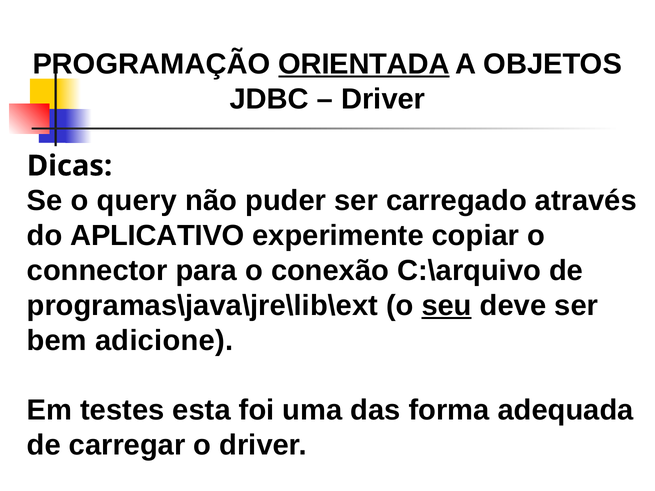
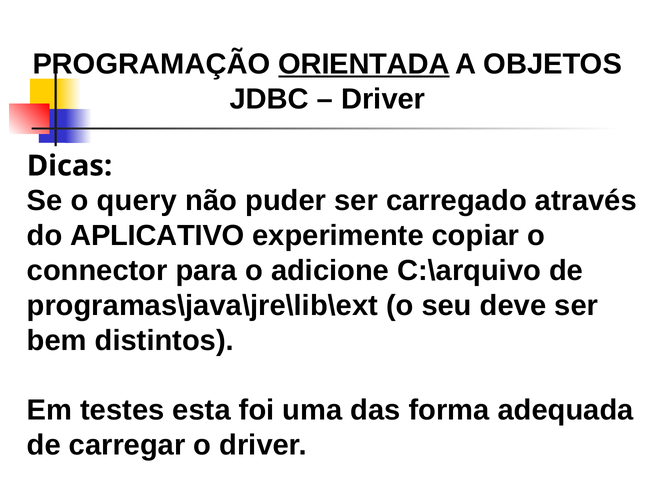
conexão: conexão -> adicione (330, 271)
seu underline: present -> none (447, 306)
adicione: adicione -> distintos (164, 341)
